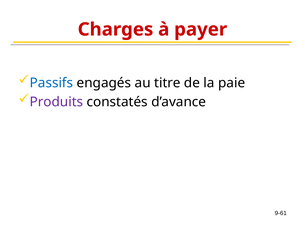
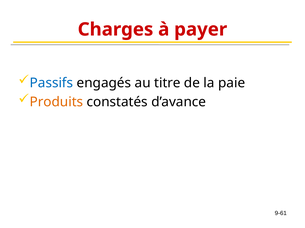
Produits colour: purple -> orange (56, 102)
